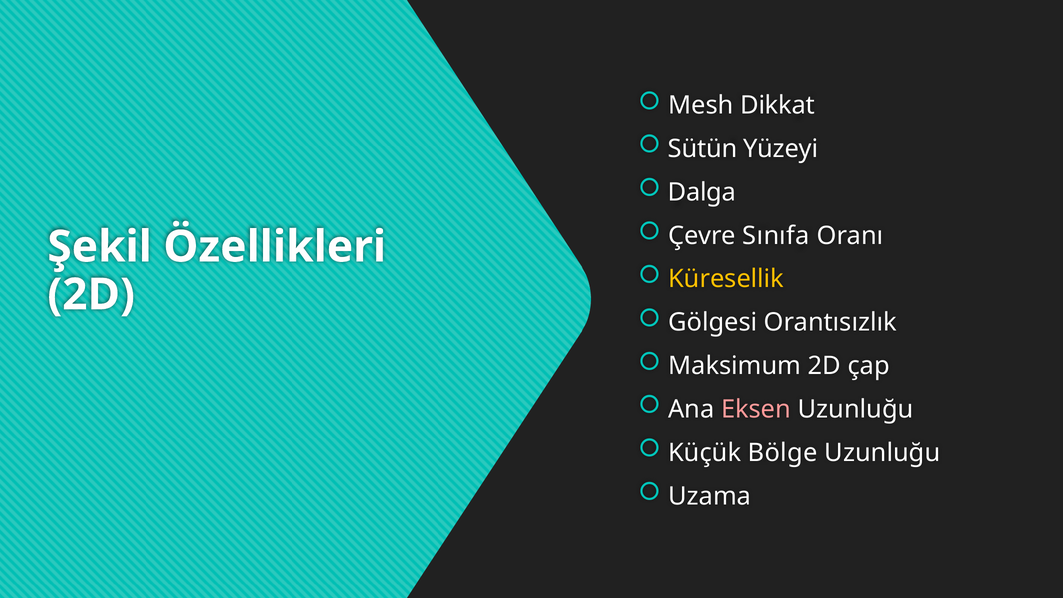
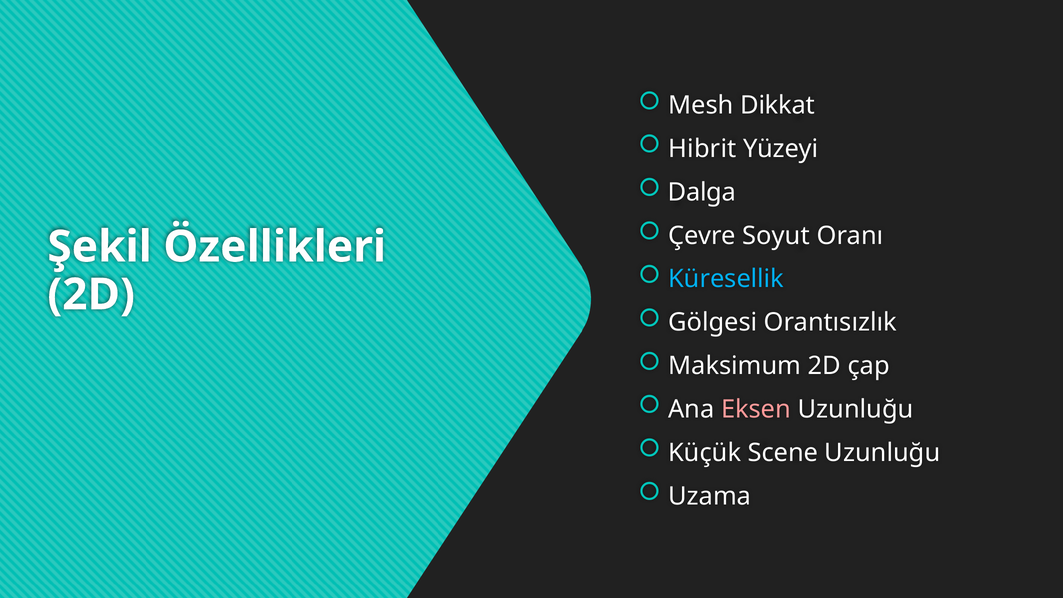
Sütün: Sütün -> Hibrit (702, 149)
Sınıfa: Sınıfa -> Soyut (776, 236)
Küresellik colour: yellow -> light blue (726, 279)
Bölge: Bölge -> Scene (783, 453)
